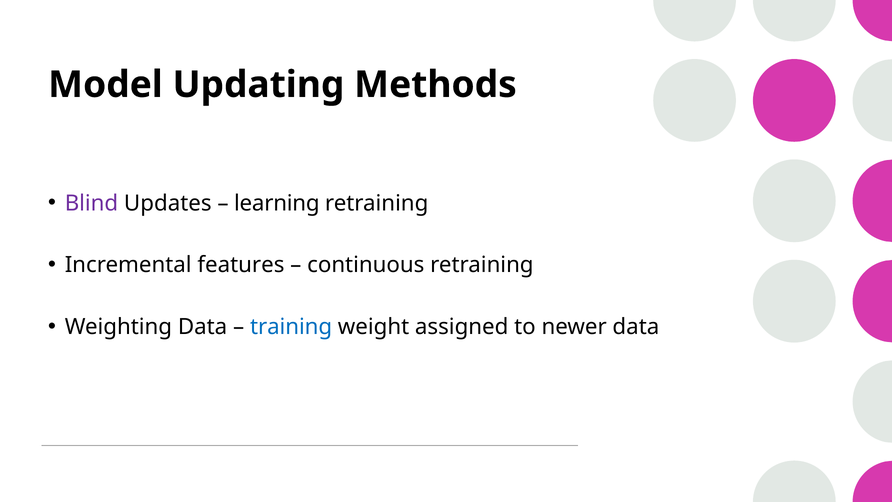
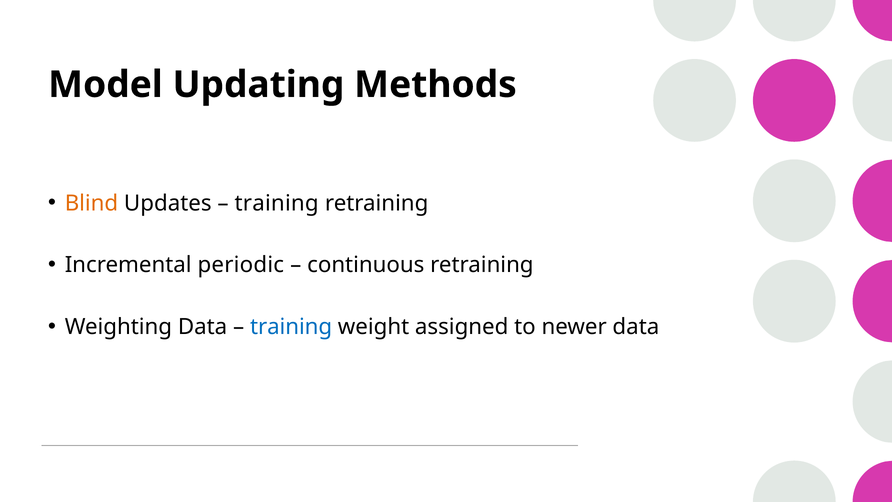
Blind colour: purple -> orange (91, 203)
learning: learning -> training (277, 203)
features: features -> periodic (241, 265)
